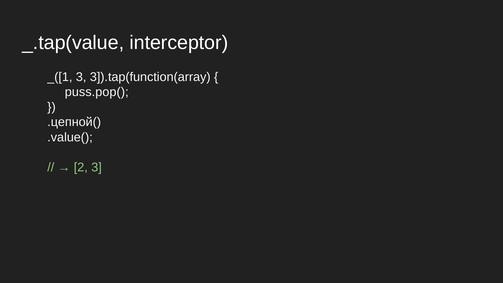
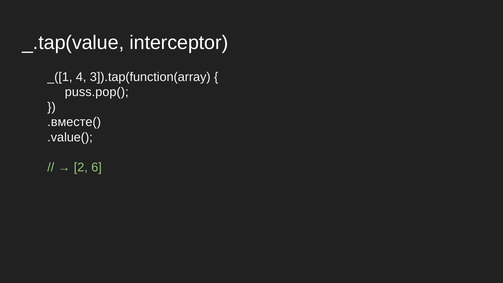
_([1 3: 3 -> 4 (81, 77)
.цепной(: .цепной( -> .вместе( (74, 122)
2 3: 3 -> 6 (97, 167)
